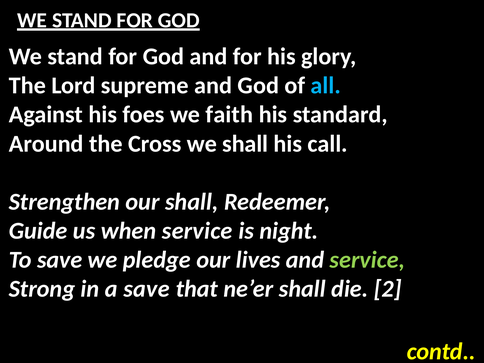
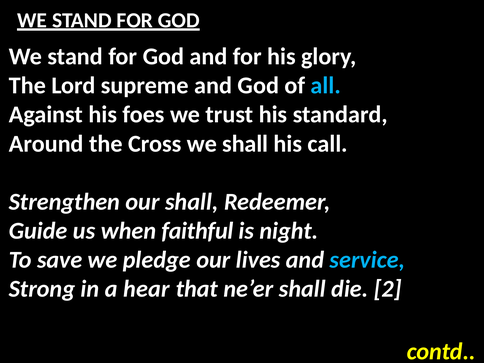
faith: faith -> trust (229, 115)
when service: service -> faithful (197, 231)
service colour: light green -> light blue (367, 260)
a save: save -> hear (147, 289)
